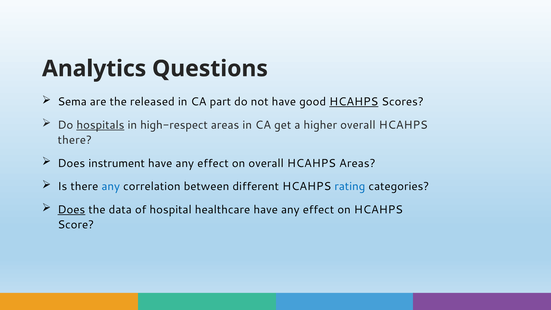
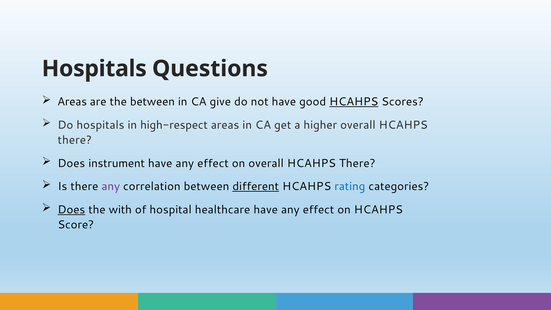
Analytics: Analytics -> Hospitals (94, 69)
Sema: Sema -> Areas (72, 102)
the released: released -> between (152, 102)
part: part -> give (220, 102)
hospitals underline: present -> none (100, 125)
on overall HCAHPS Areas: Areas -> There (357, 163)
any colour: blue -> purple (111, 186)
different underline: none -> present (256, 186)
data: data -> with (120, 210)
